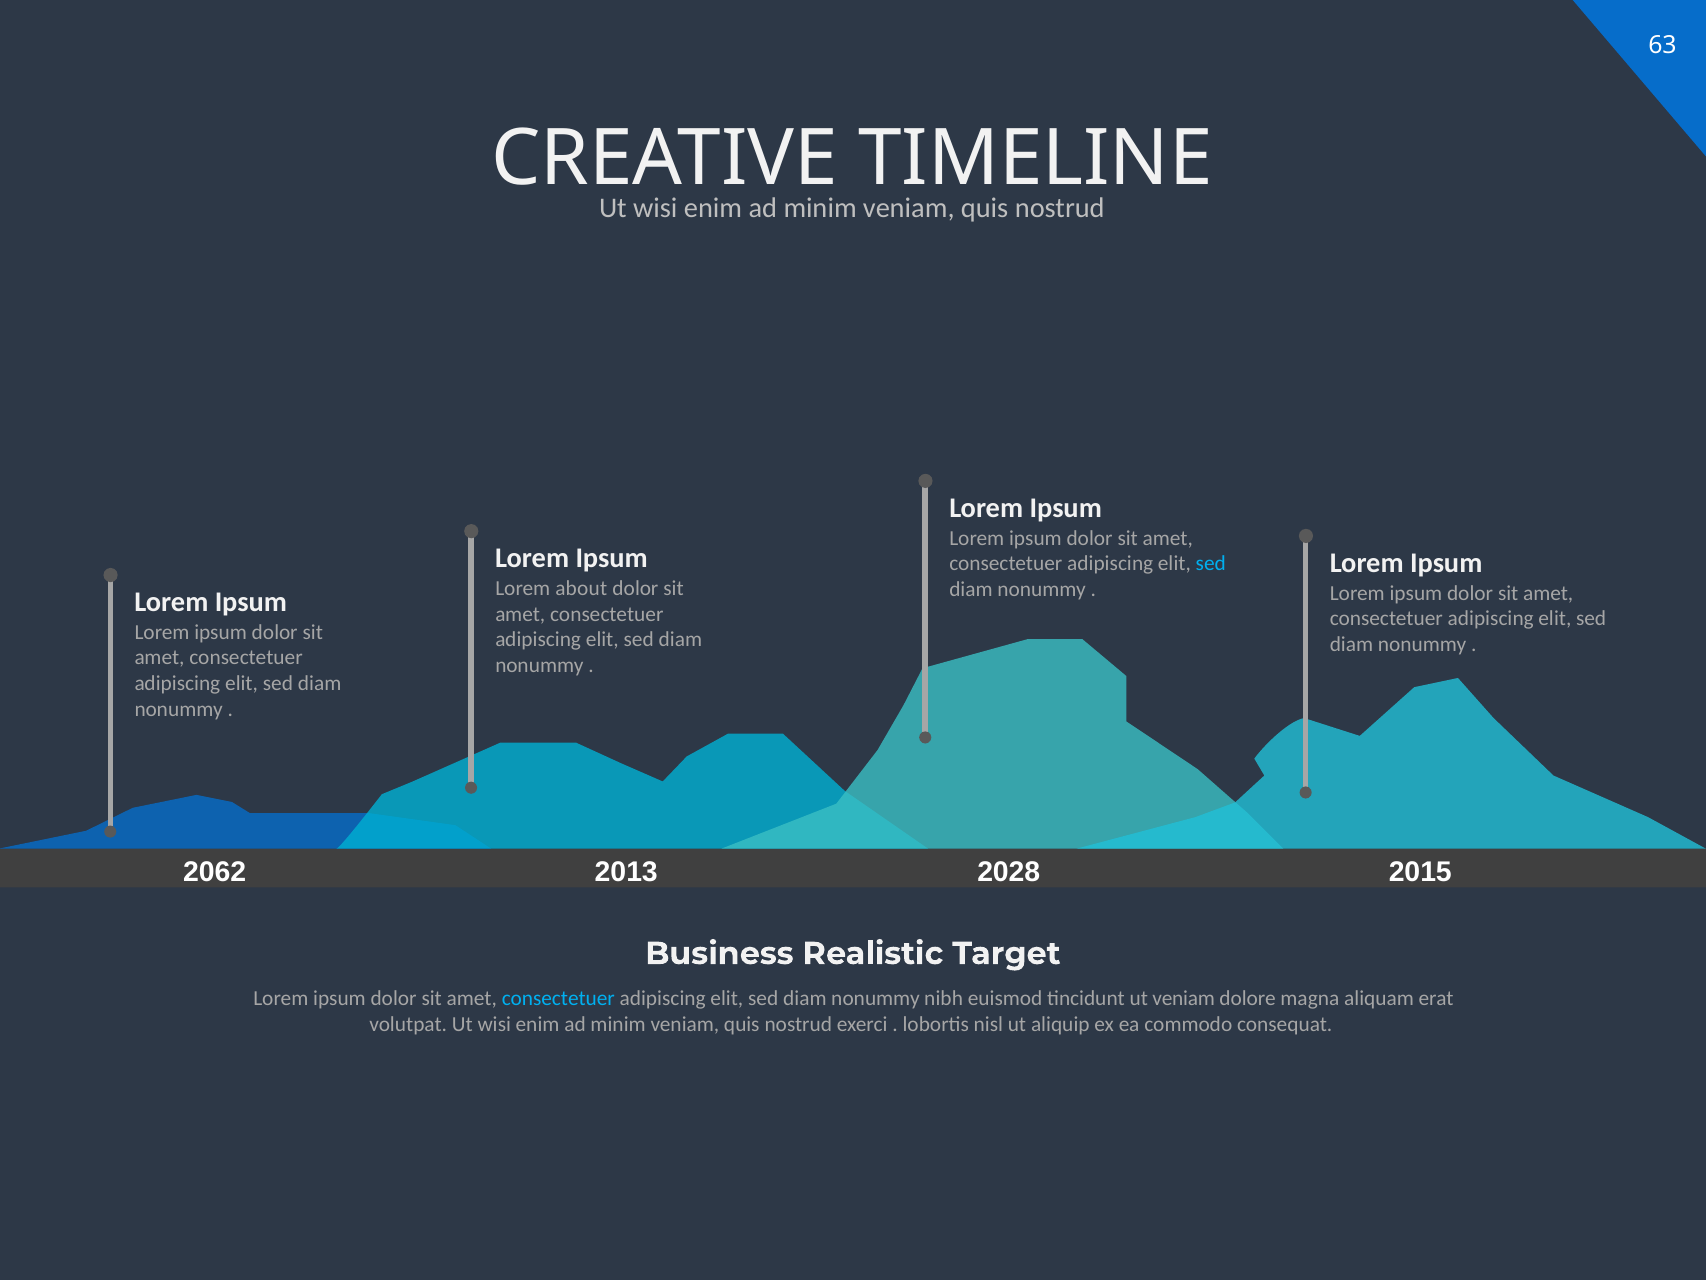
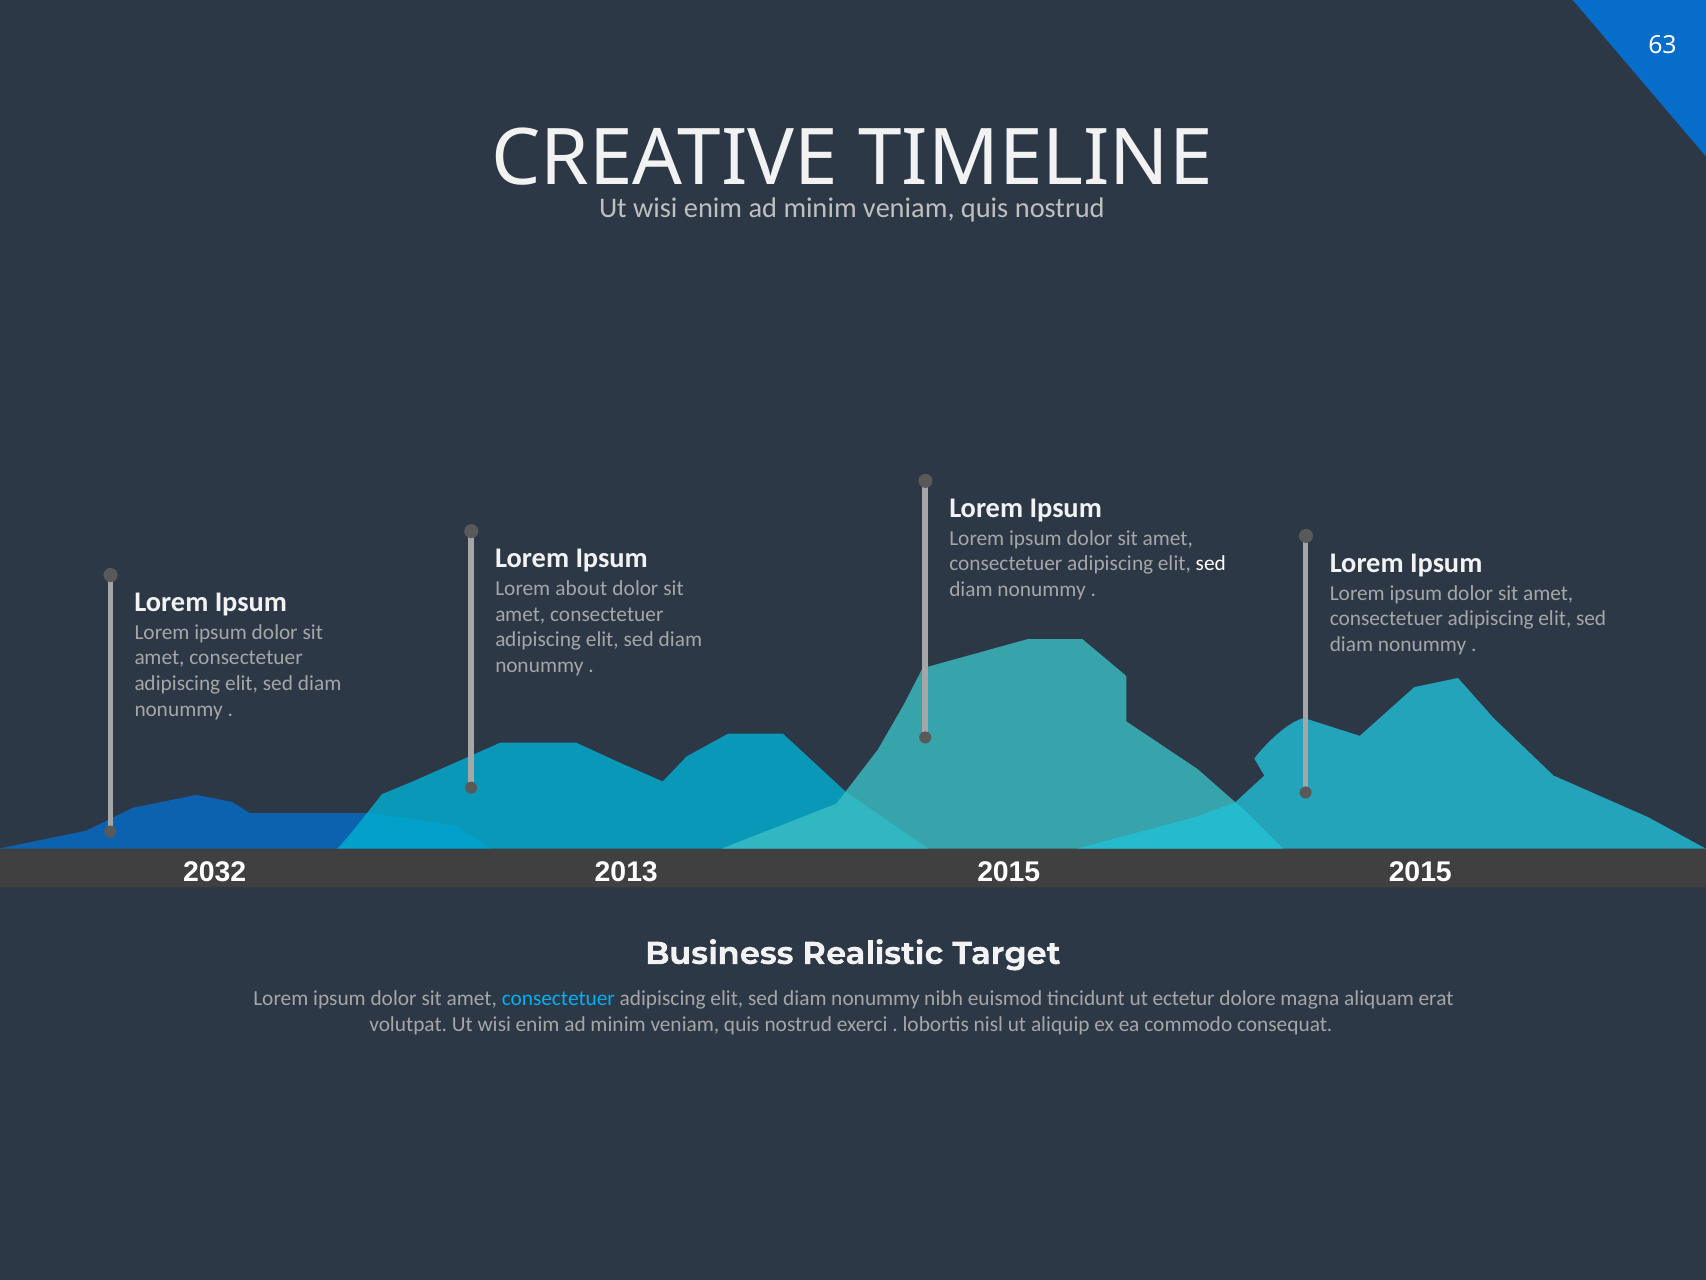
sed colour: light blue -> white (1211, 564)
2062: 2062 -> 2032 (215, 871)
2013 2028: 2028 -> 2015 (1009, 872)
ut veniam: veniam -> ectetur (1184, 998)
